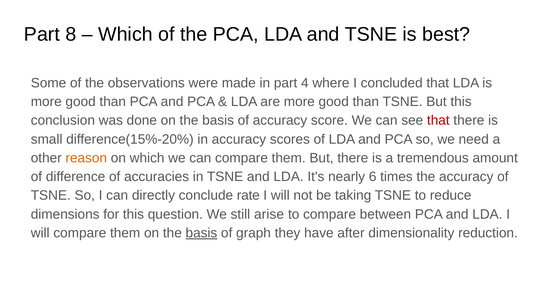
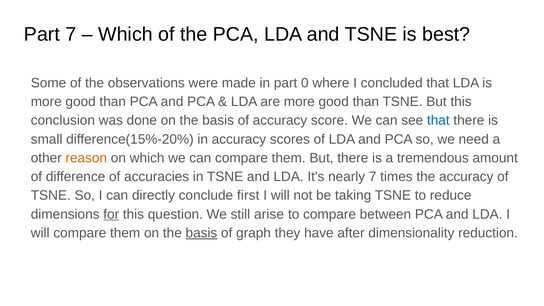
Part 8: 8 -> 7 (71, 34)
4: 4 -> 0 (305, 83)
that colour: red -> blue (438, 120)
nearly 6: 6 -> 7 (373, 177)
rate: rate -> first (248, 195)
for underline: none -> present (111, 214)
